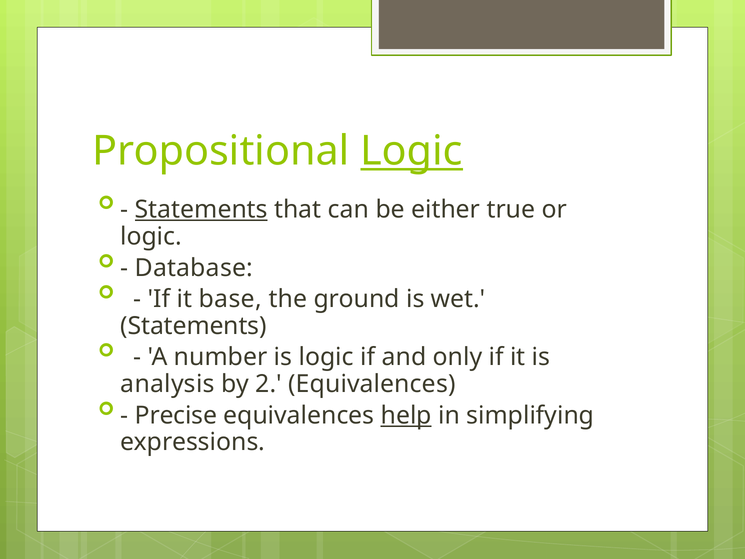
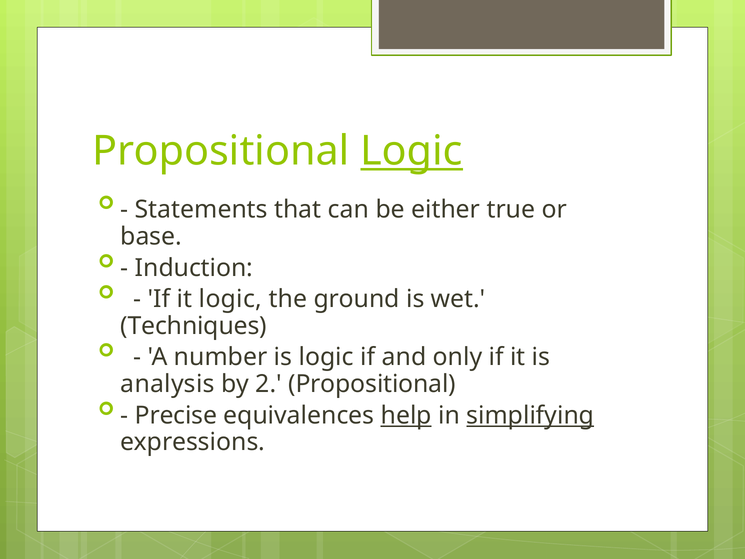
Statements underline: present -> none (201, 210)
logic: logic -> base (151, 237)
Database: Database -> Induction (194, 268)
it base: base -> logic (230, 299)
Statements: Statements -> Techniques (194, 326)
2 Equivalences: Equivalences -> Propositional (372, 384)
simplifying underline: none -> present (530, 415)
